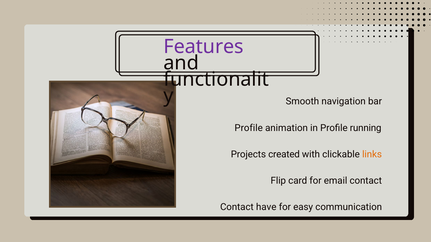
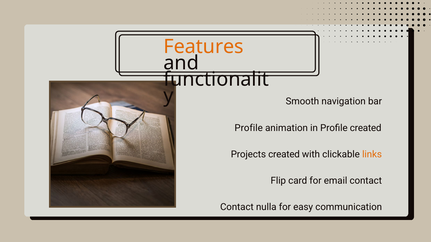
Features colour: purple -> orange (204, 47)
Profile running: running -> created (366, 128)
have: have -> nulla (266, 208)
